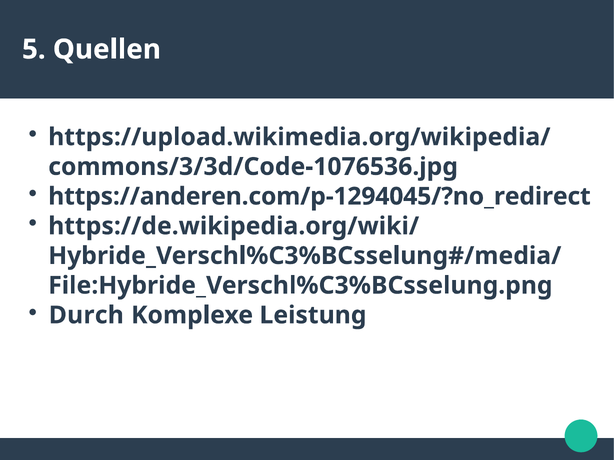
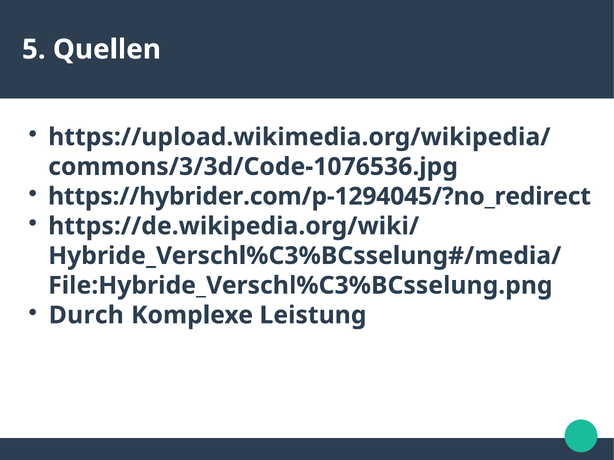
https://anderen.com/p-1294045/?no_redirect: https://anderen.com/p-1294045/?no_redirect -> https://hybrider.com/p-1294045/?no_redirect (320, 197)
